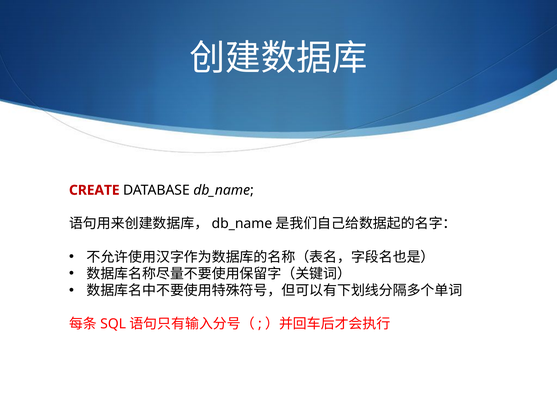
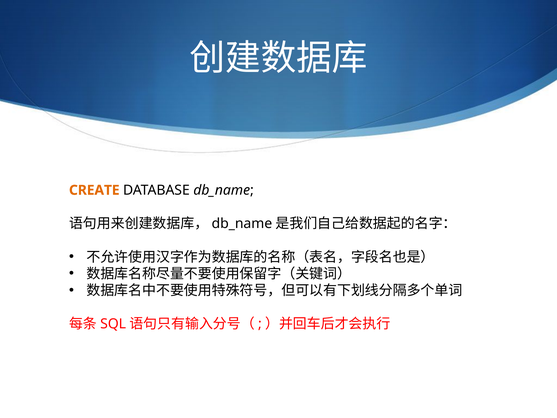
CREATE colour: red -> orange (94, 190)
